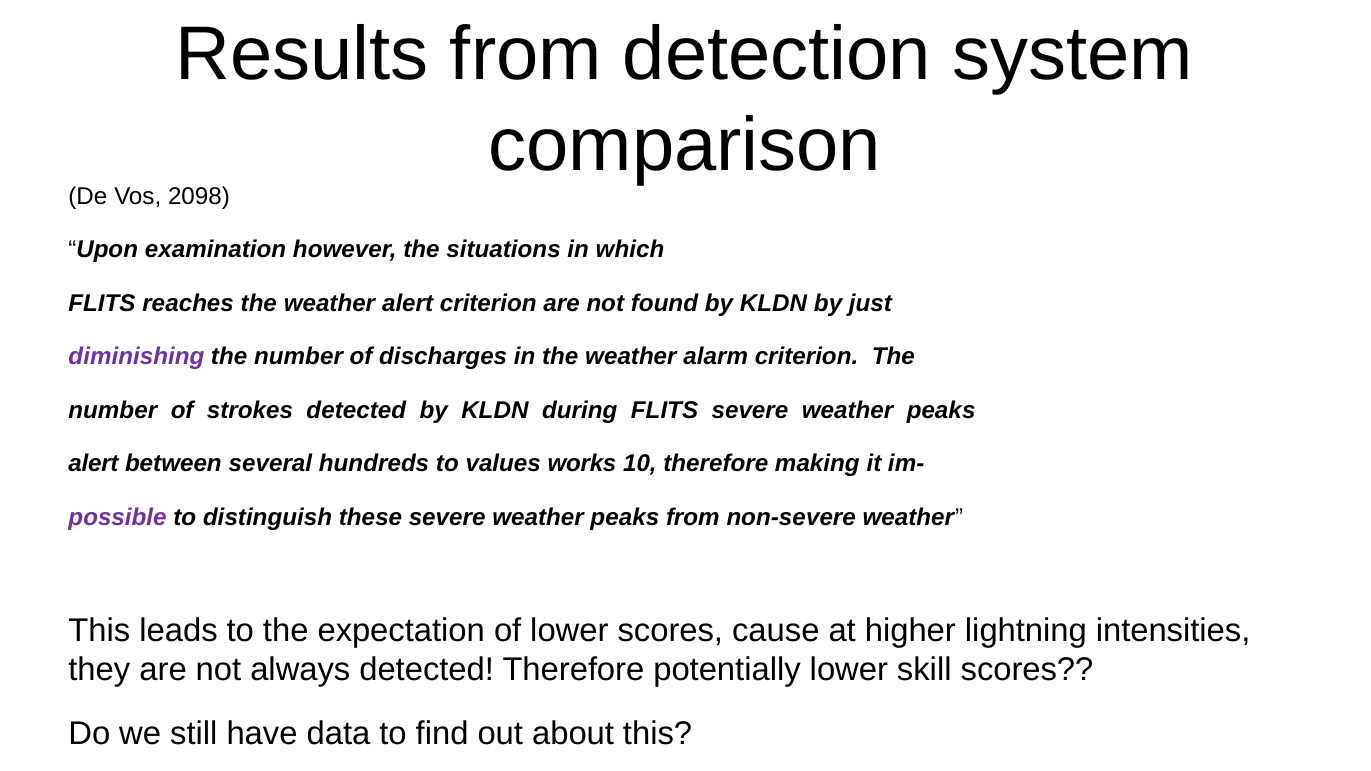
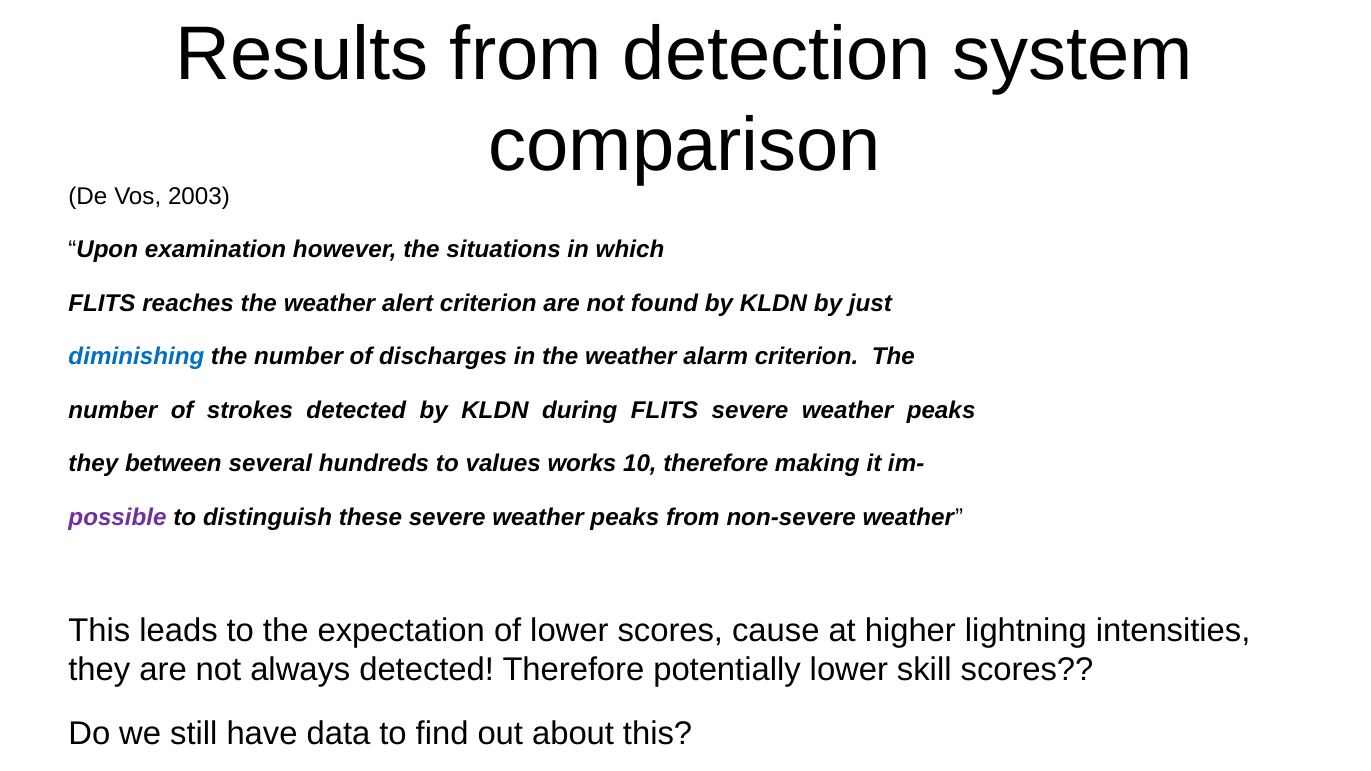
2098: 2098 -> 2003 (199, 197)
diminishing colour: purple -> blue (136, 357)
alert: alert -> they (93, 464)
